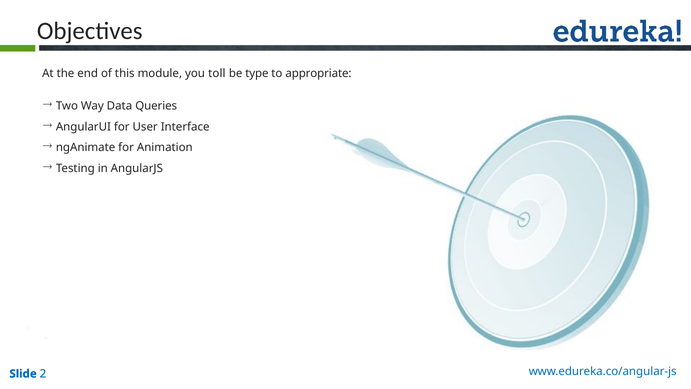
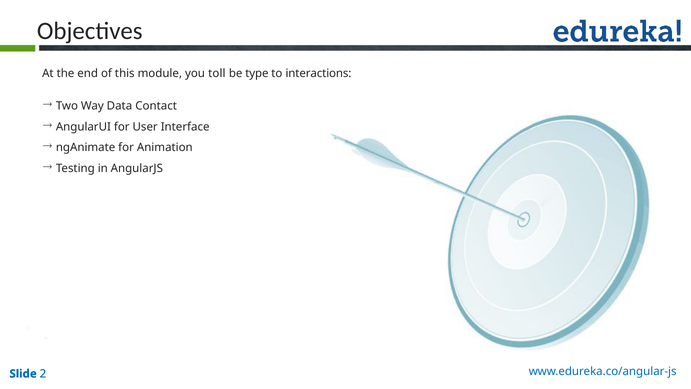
appropriate: appropriate -> interactions (318, 73)
Queries: Queries -> Contact (156, 106)
